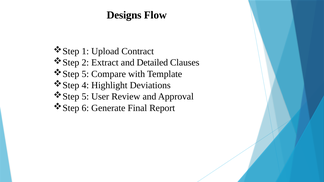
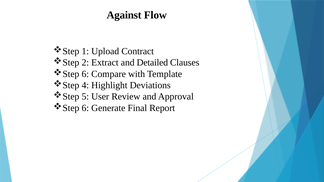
Designs: Designs -> Against (124, 15)
5: 5 -> 6 (85, 74)
